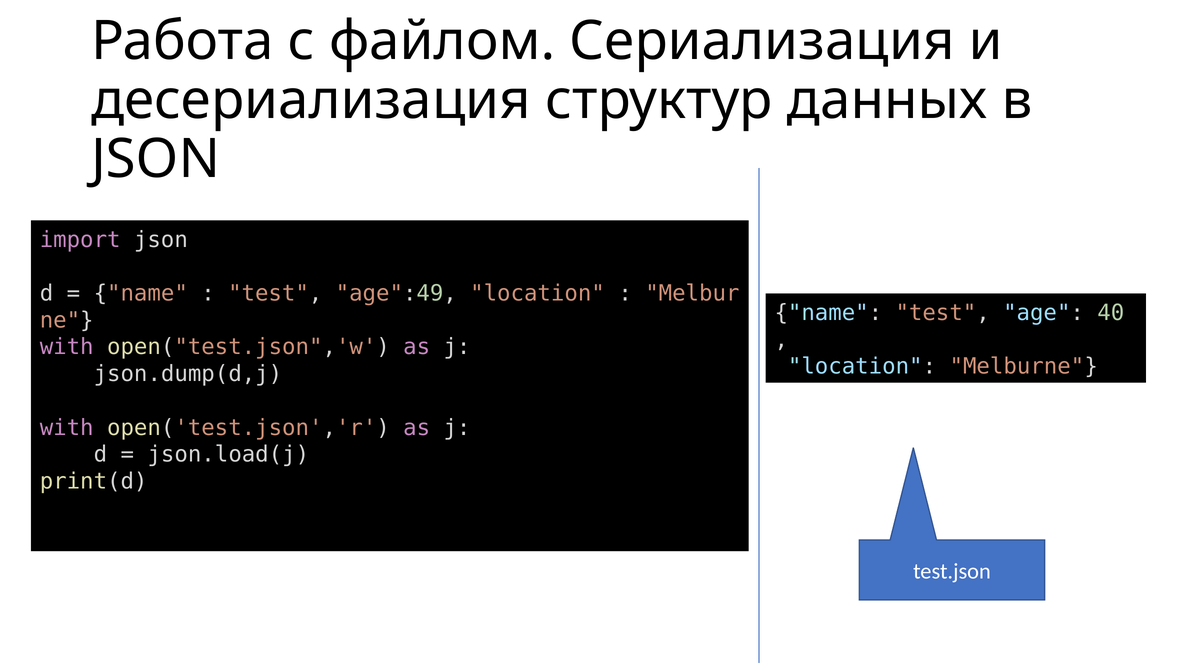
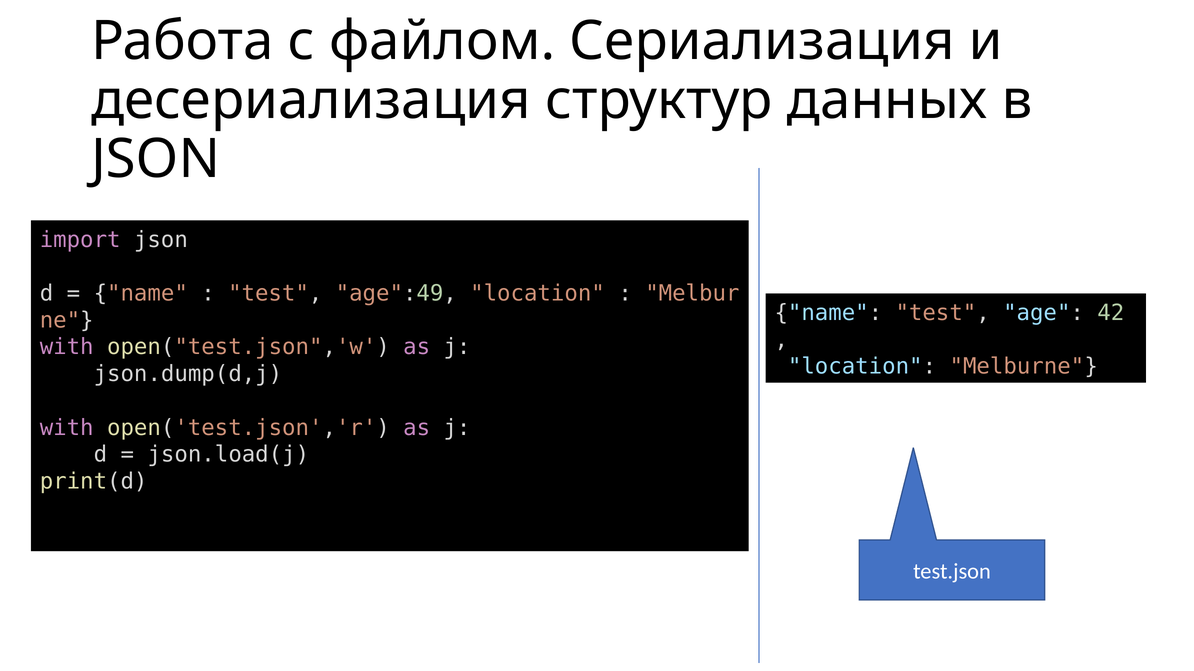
40: 40 -> 42 (1111, 313)
